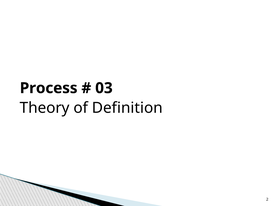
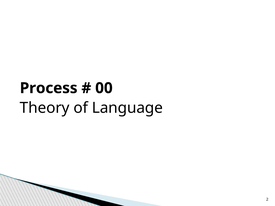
03: 03 -> 00 (104, 88)
Definition: Definition -> Language (127, 108)
